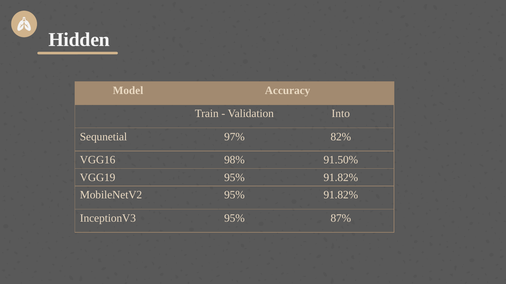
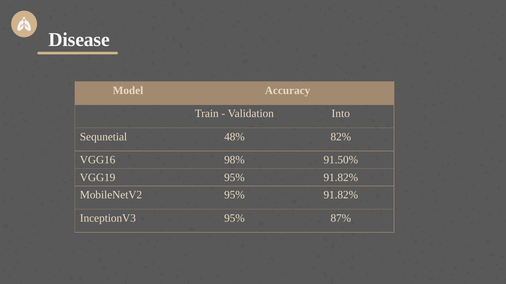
Hidden: Hidden -> Disease (79, 40)
97%: 97% -> 48% (234, 137)
